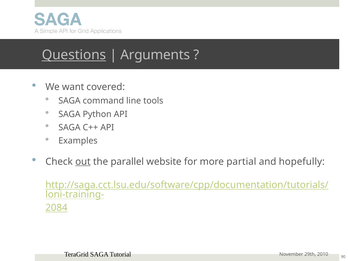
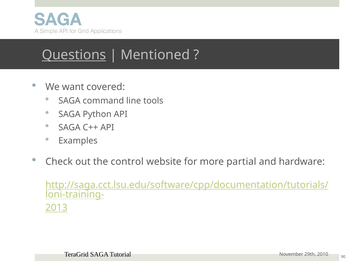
Arguments: Arguments -> Mentioned (155, 55)
out underline: present -> none (83, 162)
parallel: parallel -> control (127, 162)
hopefully: hopefully -> hardware (302, 162)
2084: 2084 -> 2013 (56, 208)
